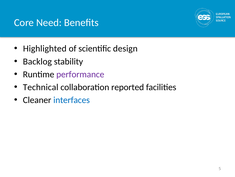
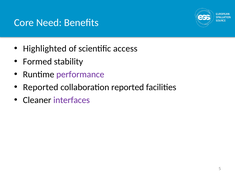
design: design -> access (125, 48)
Backlog: Backlog -> Formed (37, 61)
Technical: Technical -> Reported (41, 87)
interfaces colour: blue -> purple (72, 100)
